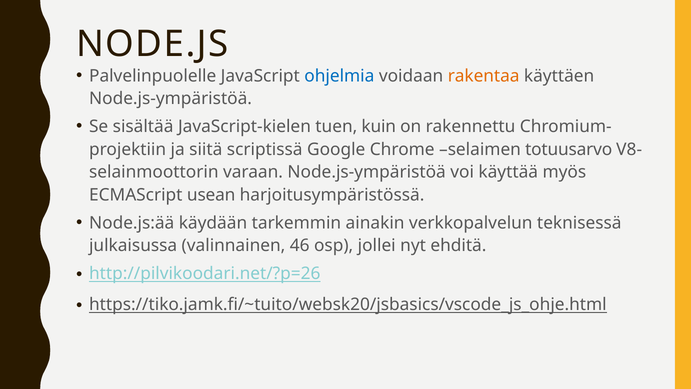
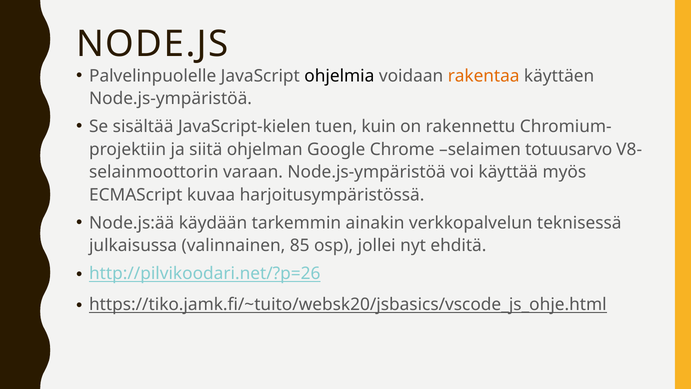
ohjelmia colour: blue -> black (339, 76)
scriptissä: scriptissä -> ohjelman (265, 149)
usean: usean -> kuvaa (211, 195)
46: 46 -> 85 (300, 245)
